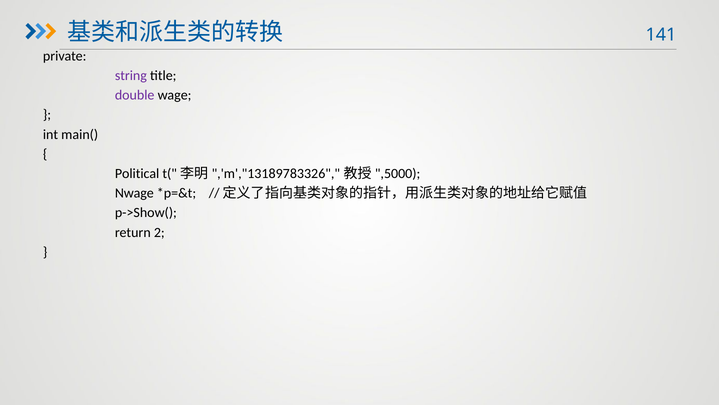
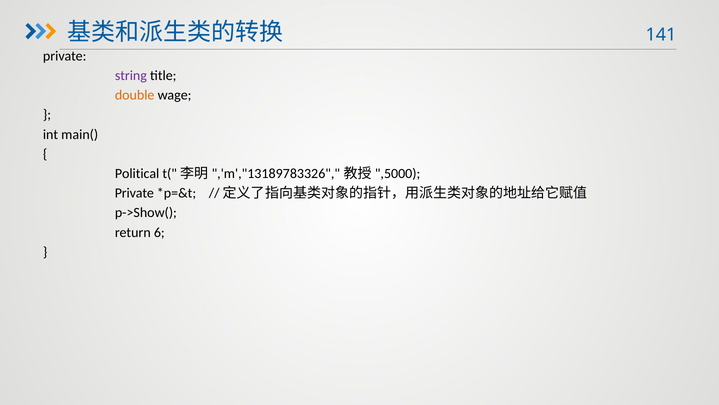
double colour: purple -> orange (135, 95)
Nwage: Nwage -> Private (134, 193)
2: 2 -> 6 (159, 232)
